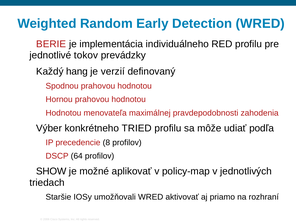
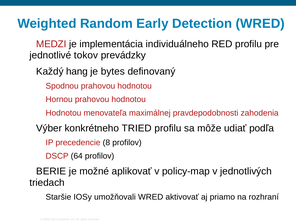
BERIE: BERIE -> MEDZI (51, 44)
verzií: verzií -> bytes (113, 71)
SHOW: SHOW -> BERIE (51, 171)
